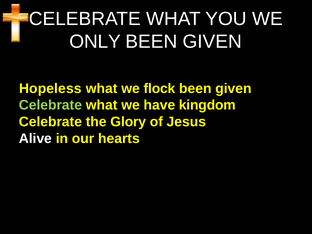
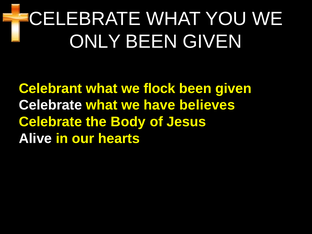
Hopeless: Hopeless -> Celebrant (50, 89)
Celebrate colour: light green -> white (50, 105)
kingdom: kingdom -> believes (207, 105)
Glory: Glory -> Body (128, 122)
